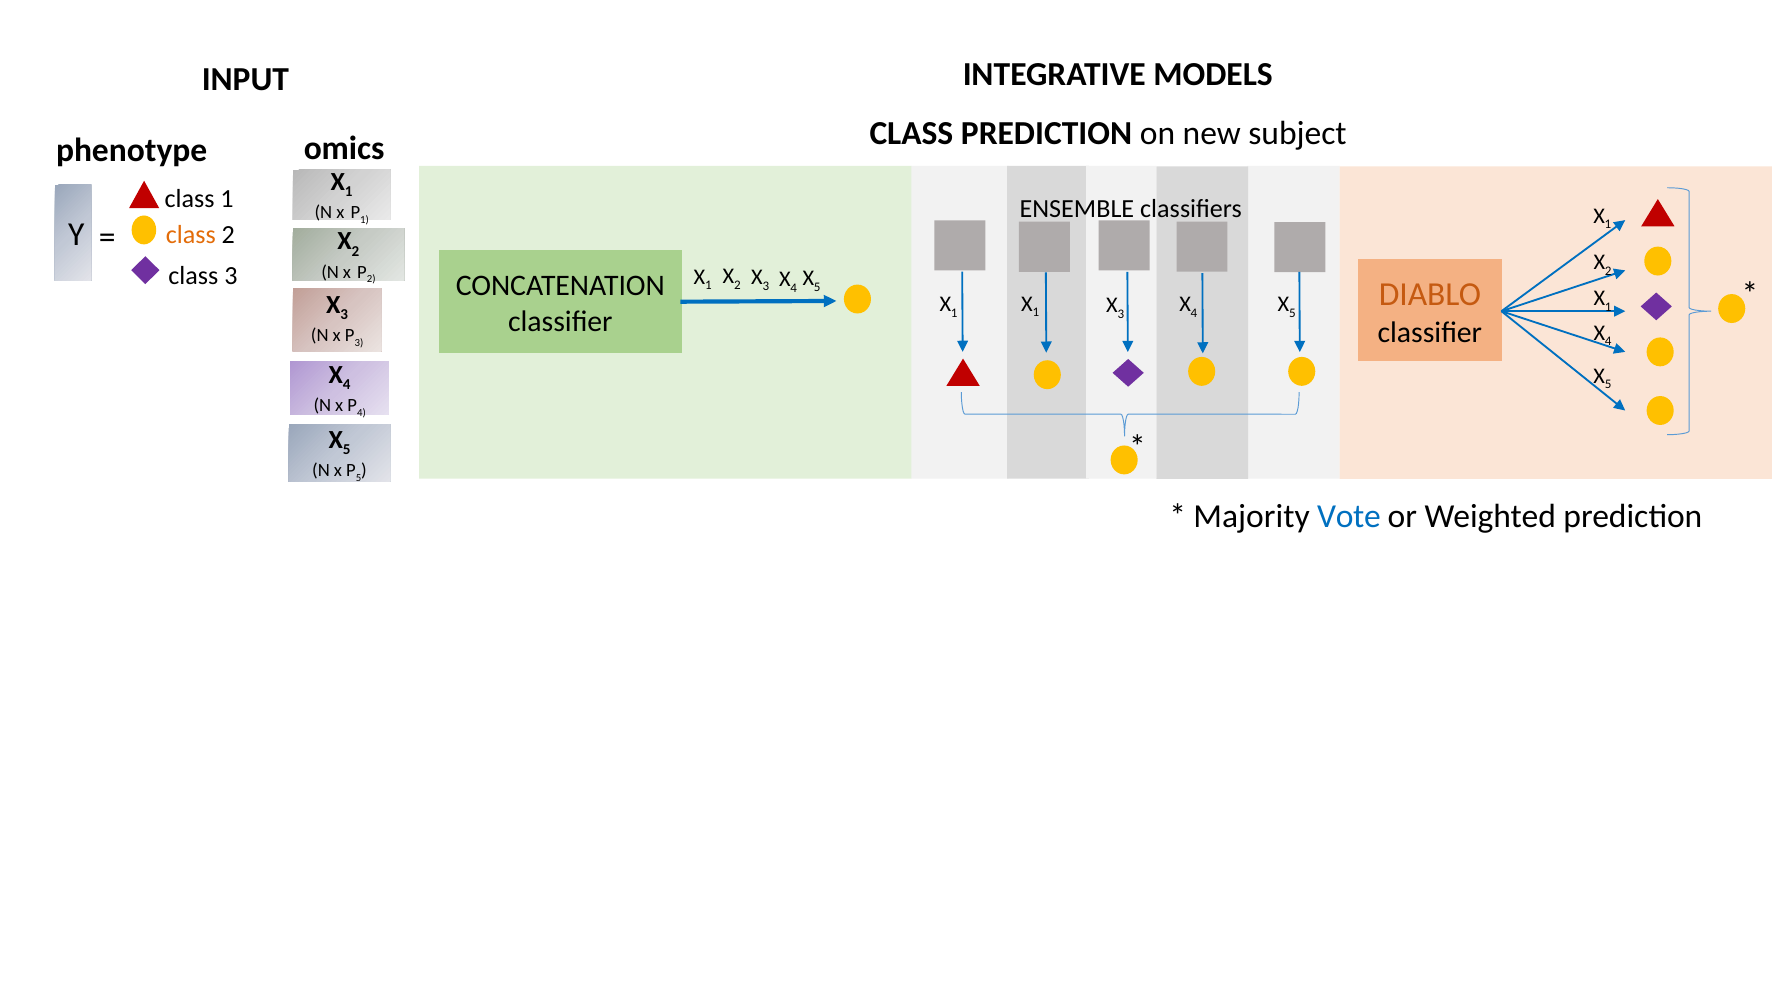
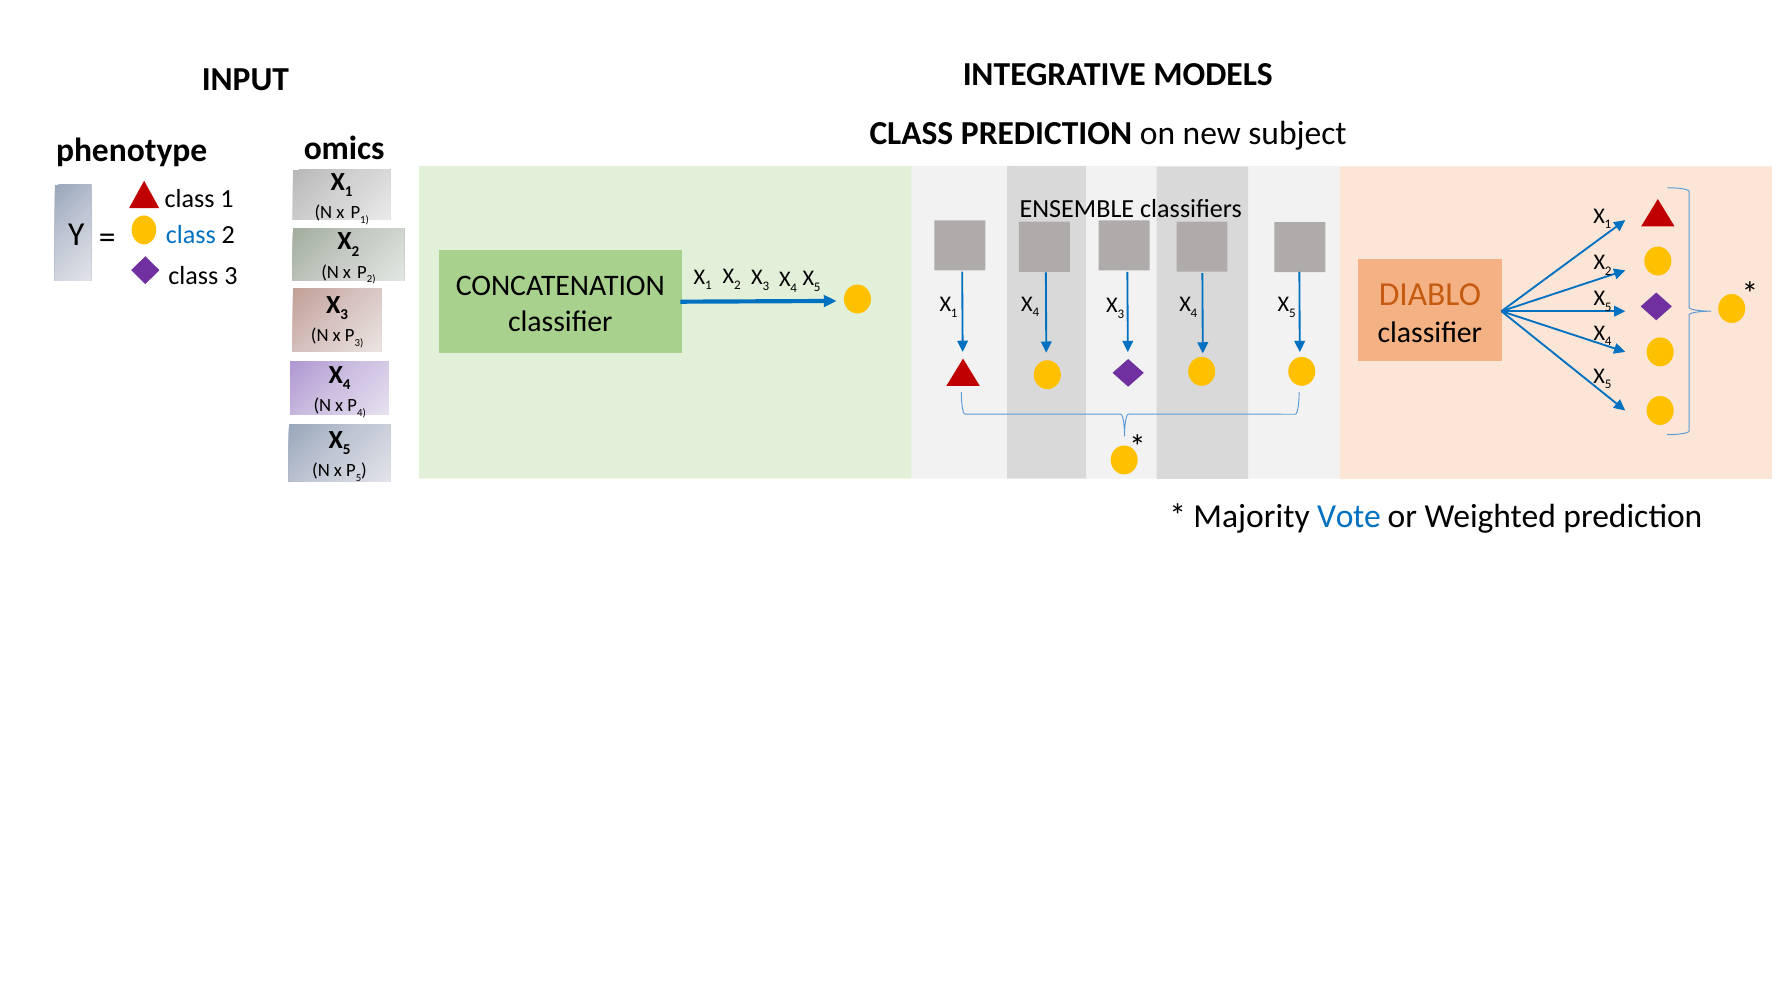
class colour: orange -> blue (191, 234)
1: 1 -> 5 (1608, 307)
1 X 1: 1 -> 4 (1036, 313)
